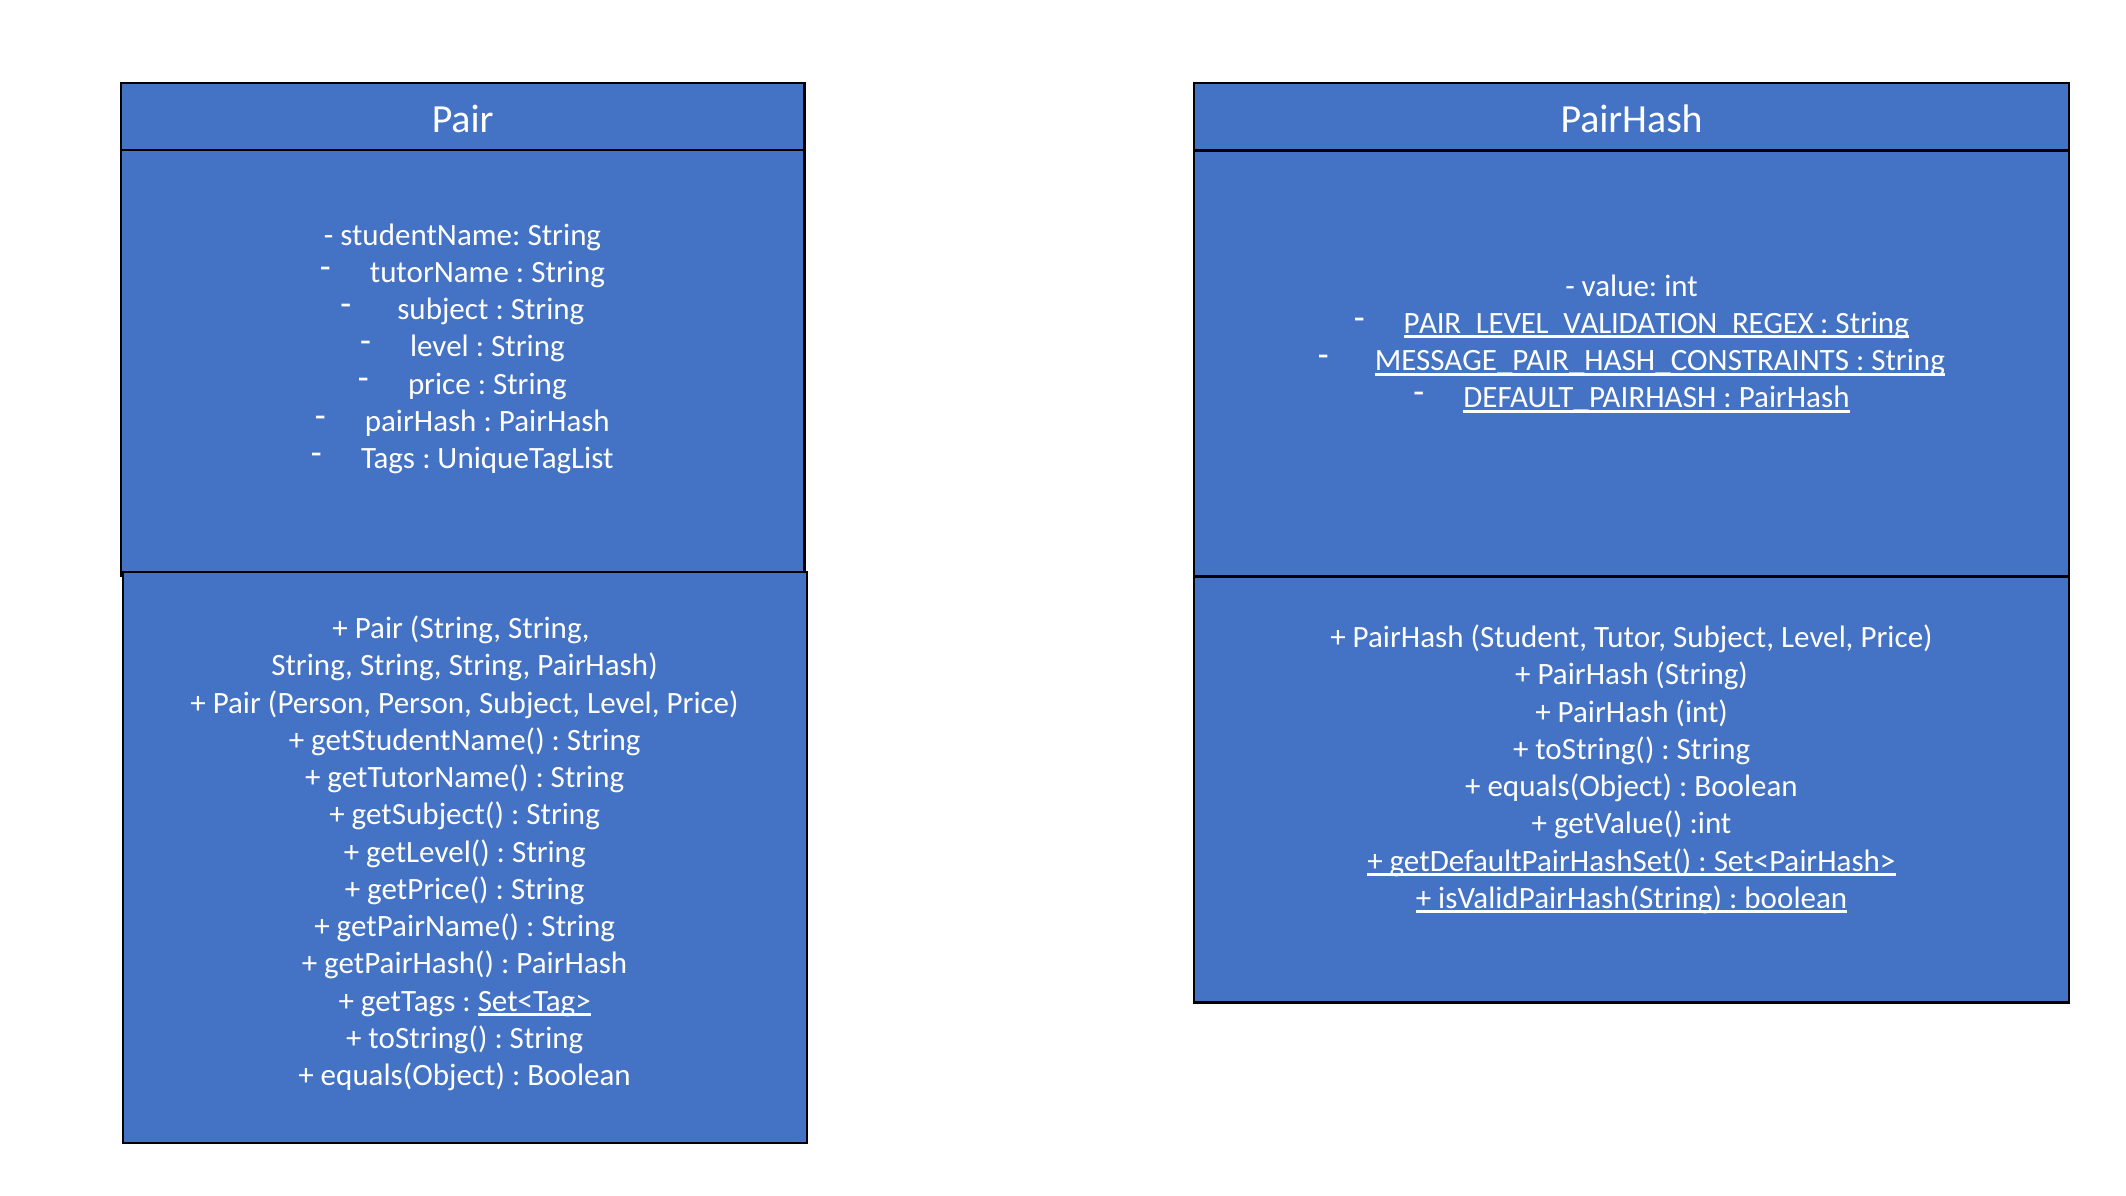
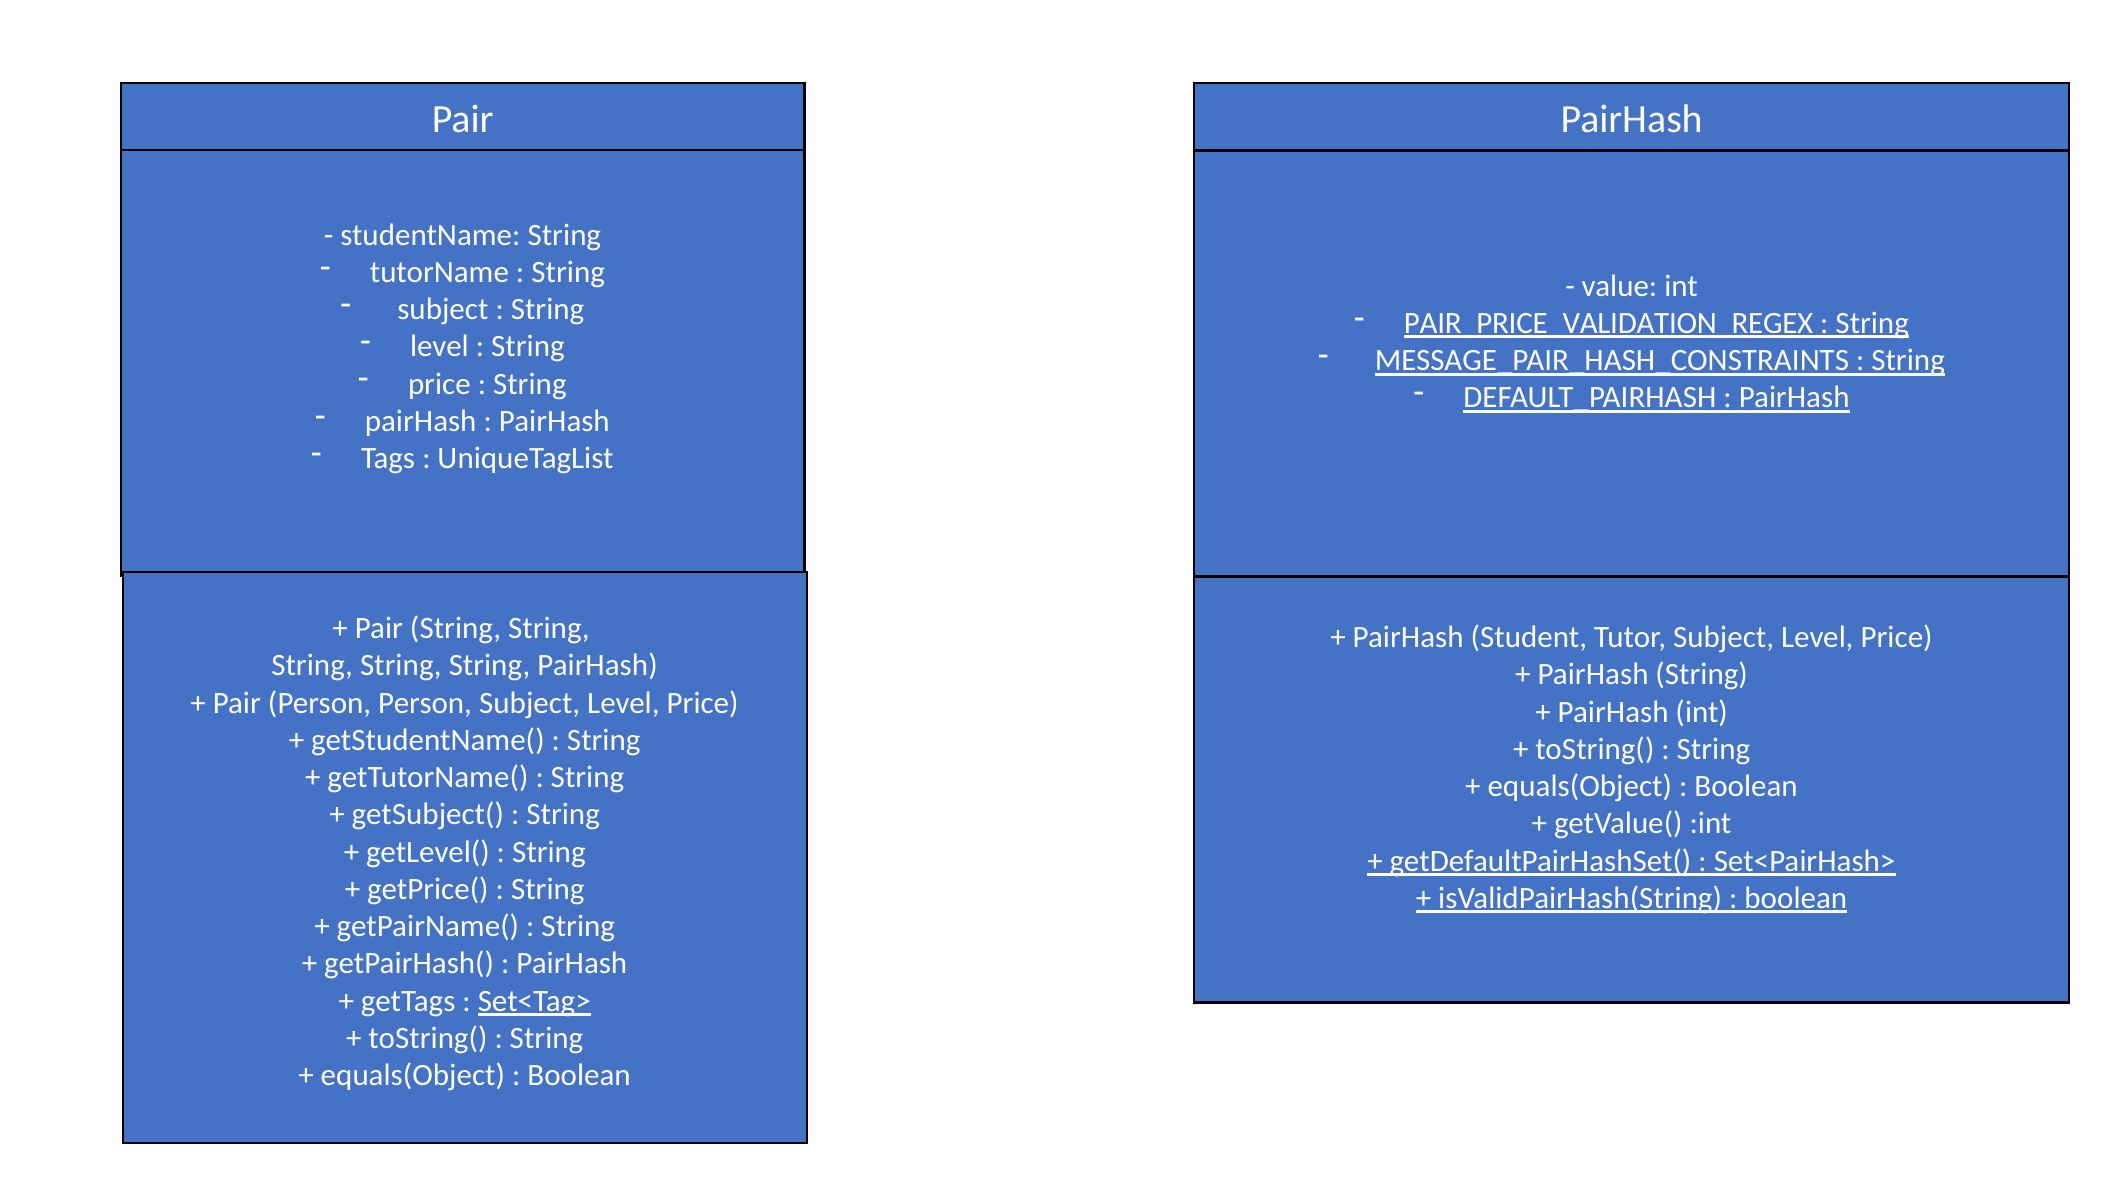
PAIR_LEVEL_VALIDATION_REGEX: PAIR_LEVEL_VALIDATION_REGEX -> PAIR_PRICE_VALIDATION_REGEX (1609, 323)
